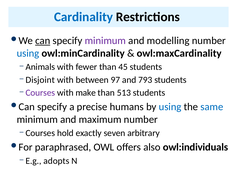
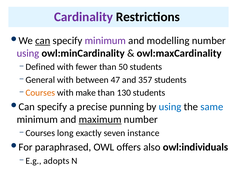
Cardinality colour: blue -> purple (84, 17)
using colour: blue -> purple (28, 53)
Animals: Animals -> Defined (40, 67)
45: 45 -> 50 (123, 67)
Disjoint: Disjoint -> General (40, 80)
97: 97 -> 47 (115, 80)
793: 793 -> 357 (145, 80)
Courses colour: purple -> orange (40, 93)
513: 513 -> 130 (124, 93)
humans: humans -> punning (127, 107)
maximum underline: none -> present (100, 119)
hold: hold -> long (65, 133)
arbitrary: arbitrary -> instance (143, 133)
